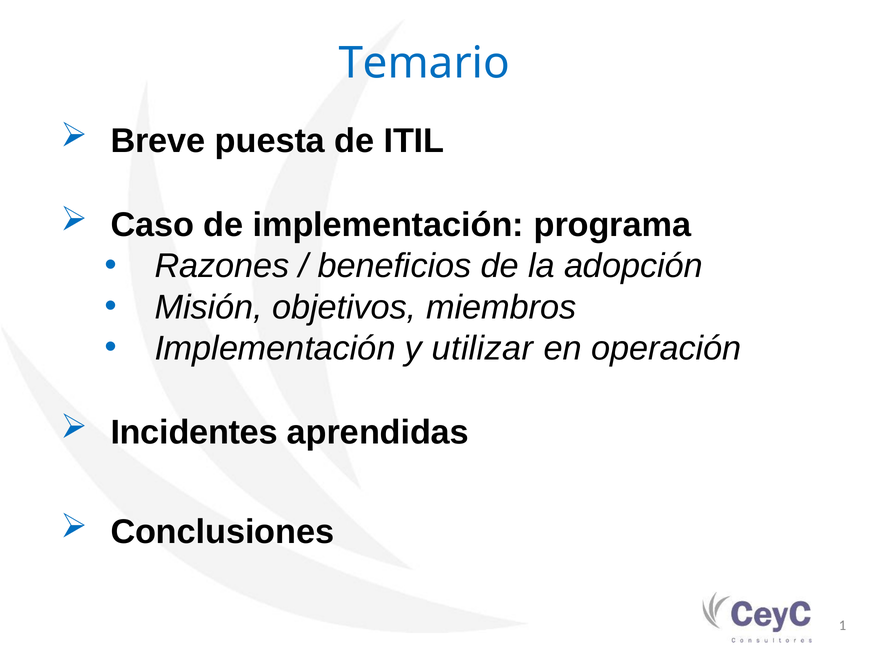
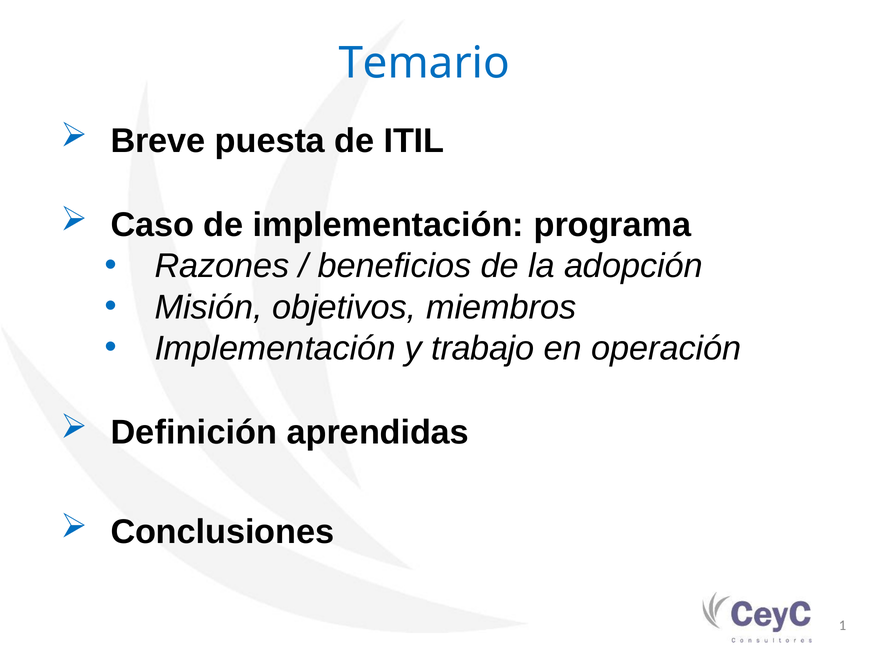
utilizar: utilizar -> trabajo (483, 349)
Incidentes: Incidentes -> Definición (194, 433)
